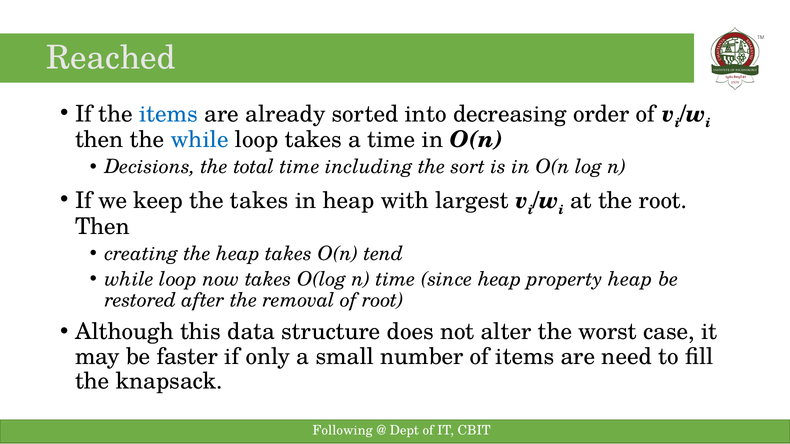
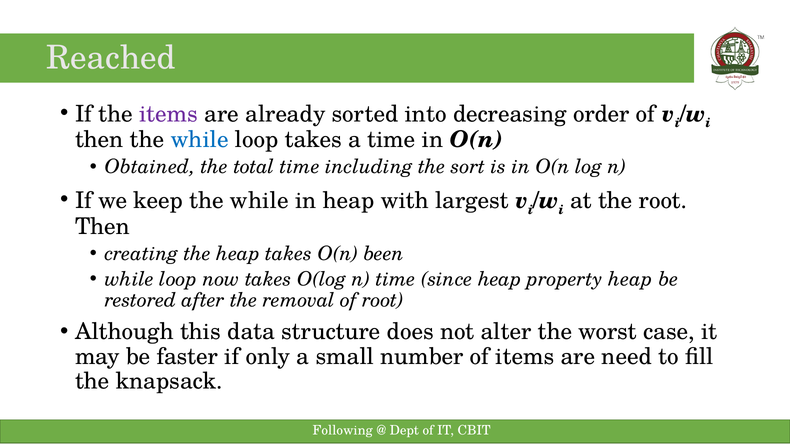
items colour: blue -> purple (169, 114)
Decisions: Decisions -> Obtained (150, 167)
keep the takes: takes -> while (259, 201)
tend: tend -> been (384, 254)
